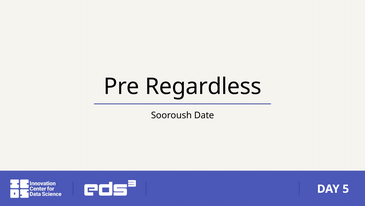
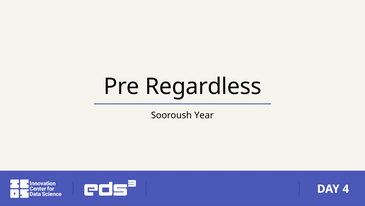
Date: Date -> Year (204, 115)
5: 5 -> 4 (346, 188)
